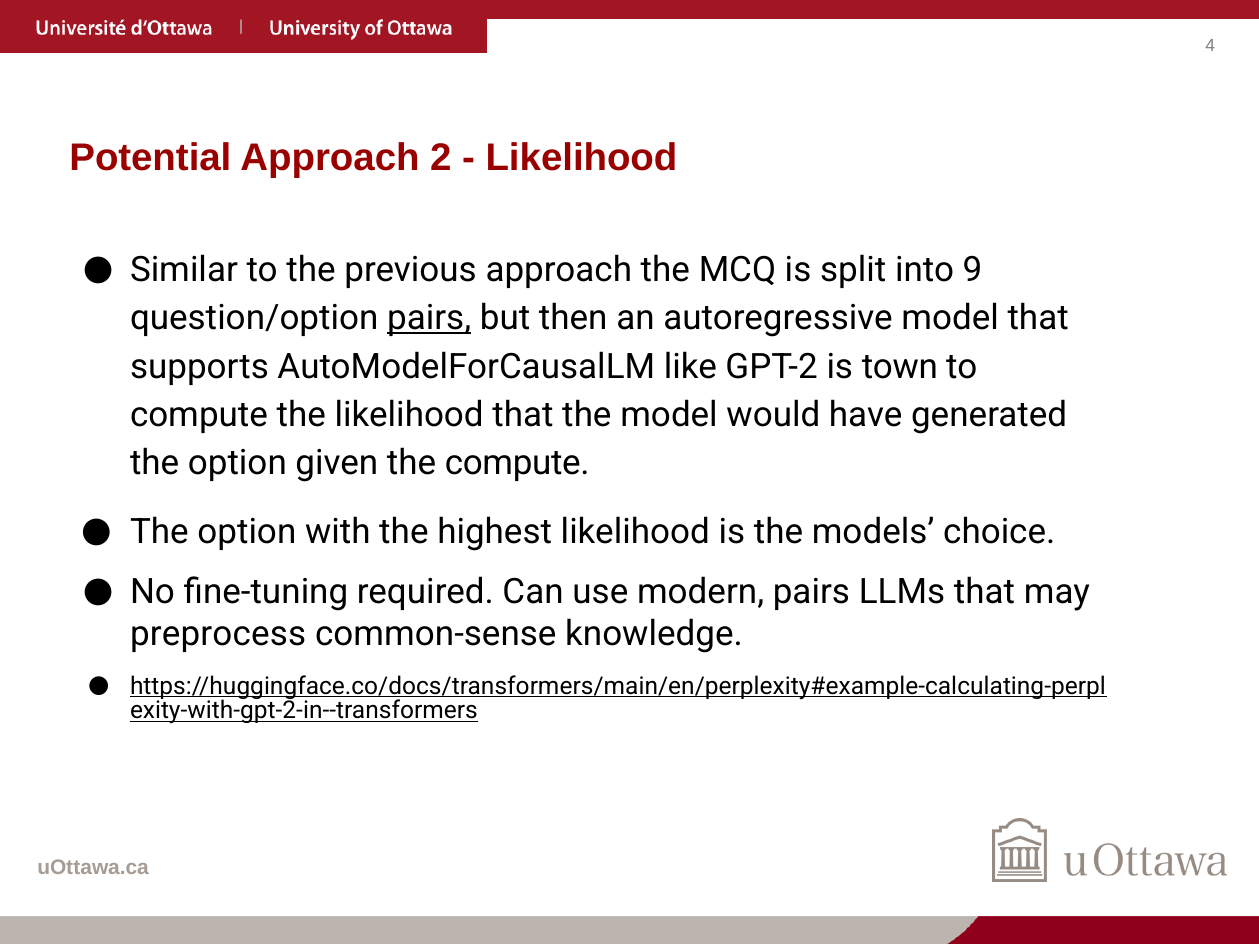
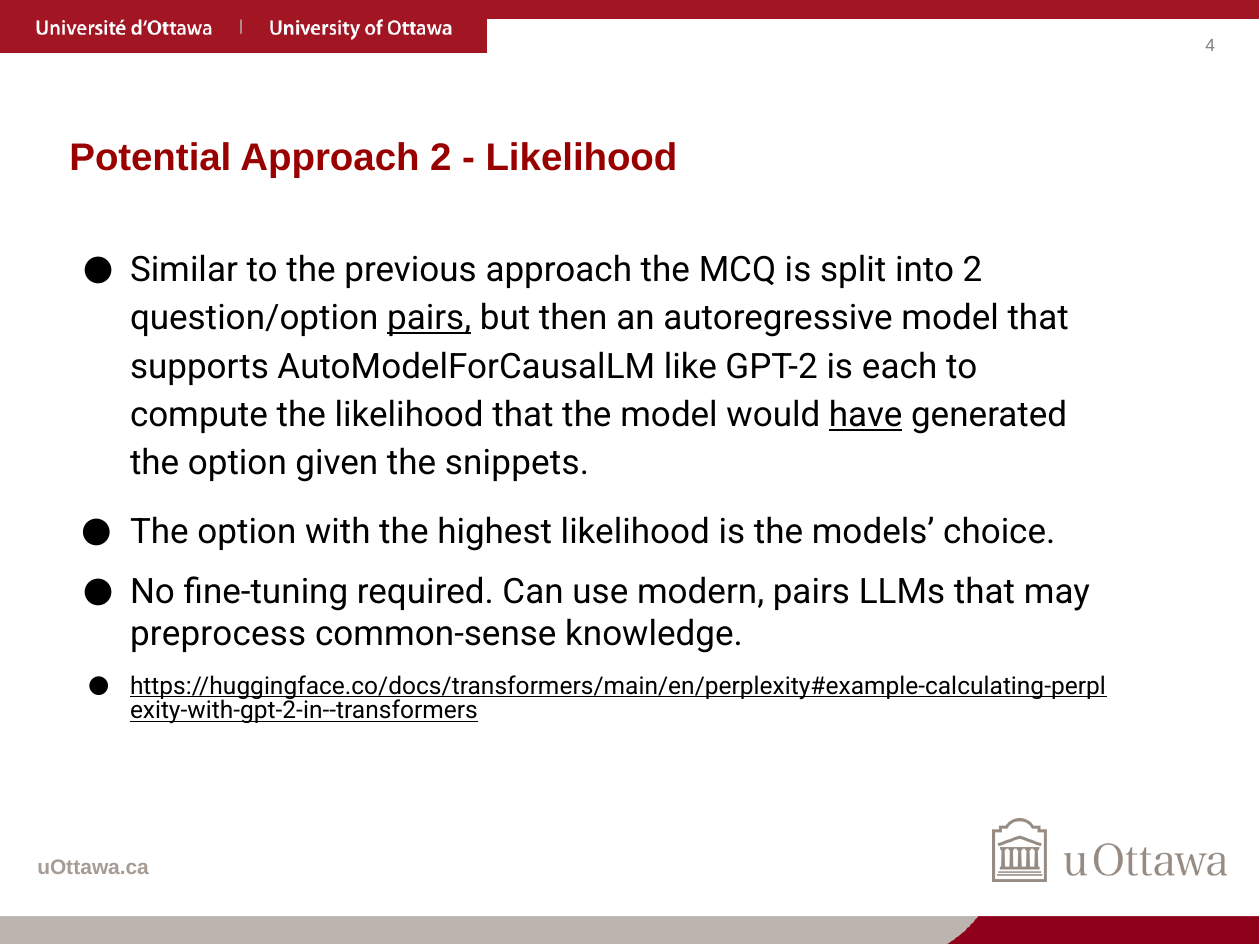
into 9: 9 -> 2 (972, 270)
town: town -> each (900, 367)
have underline: none -> present (866, 415)
the compute: compute -> snippets (517, 463)
